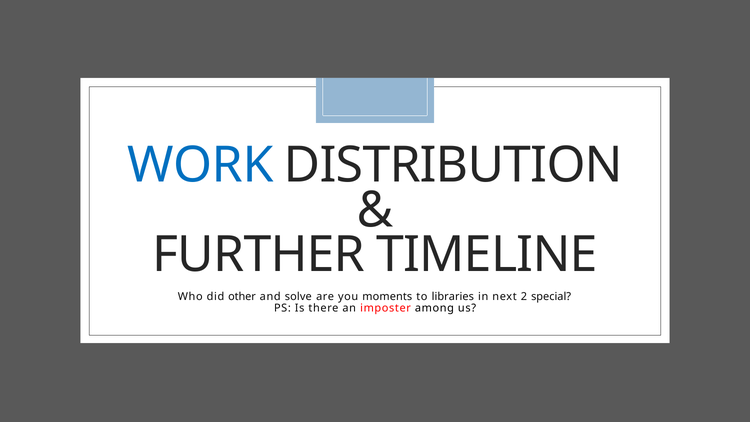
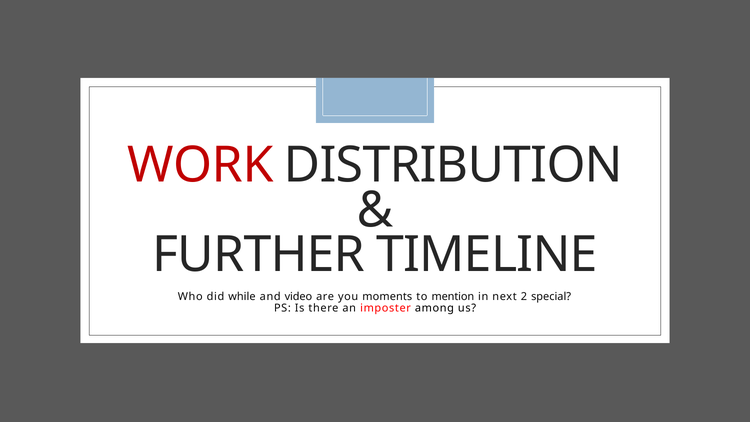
WORK colour: blue -> red (200, 165)
other: other -> while (242, 297)
solve: solve -> video (298, 297)
libraries: libraries -> mention (453, 297)
